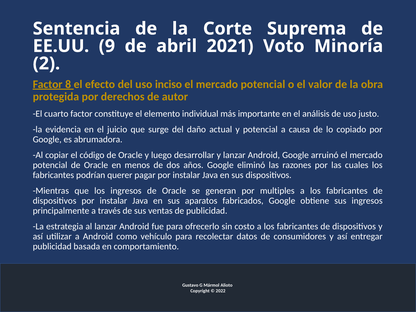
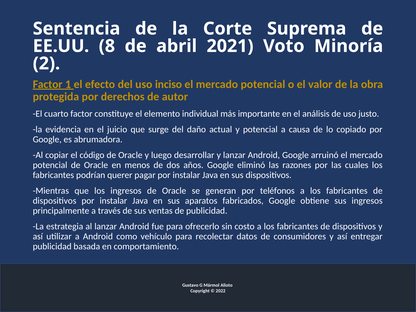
9: 9 -> 8 (107, 46)
8: 8 -> 1 (68, 84)
multiples: multiples -> teléfonos (277, 191)
